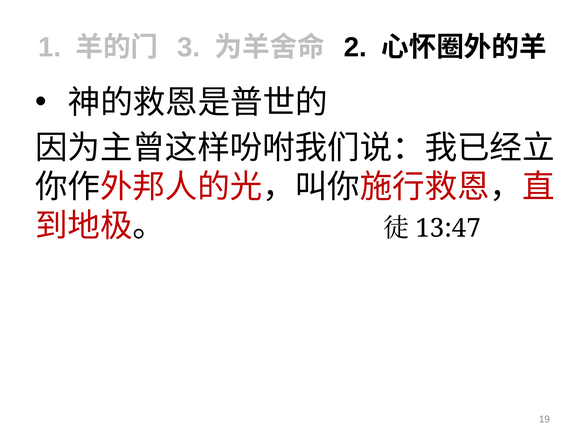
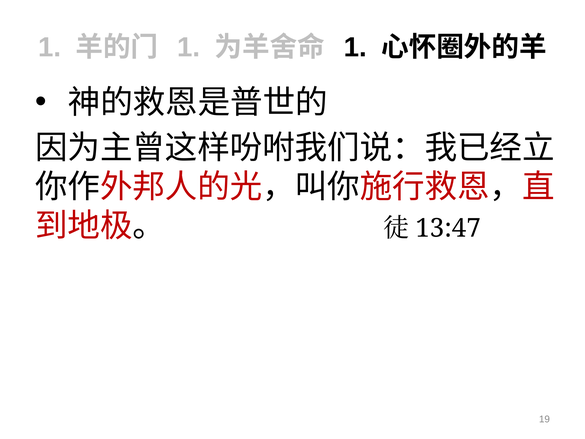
3: 3 -> 1 (189, 47)
2: 2 -> 1 (355, 47)
